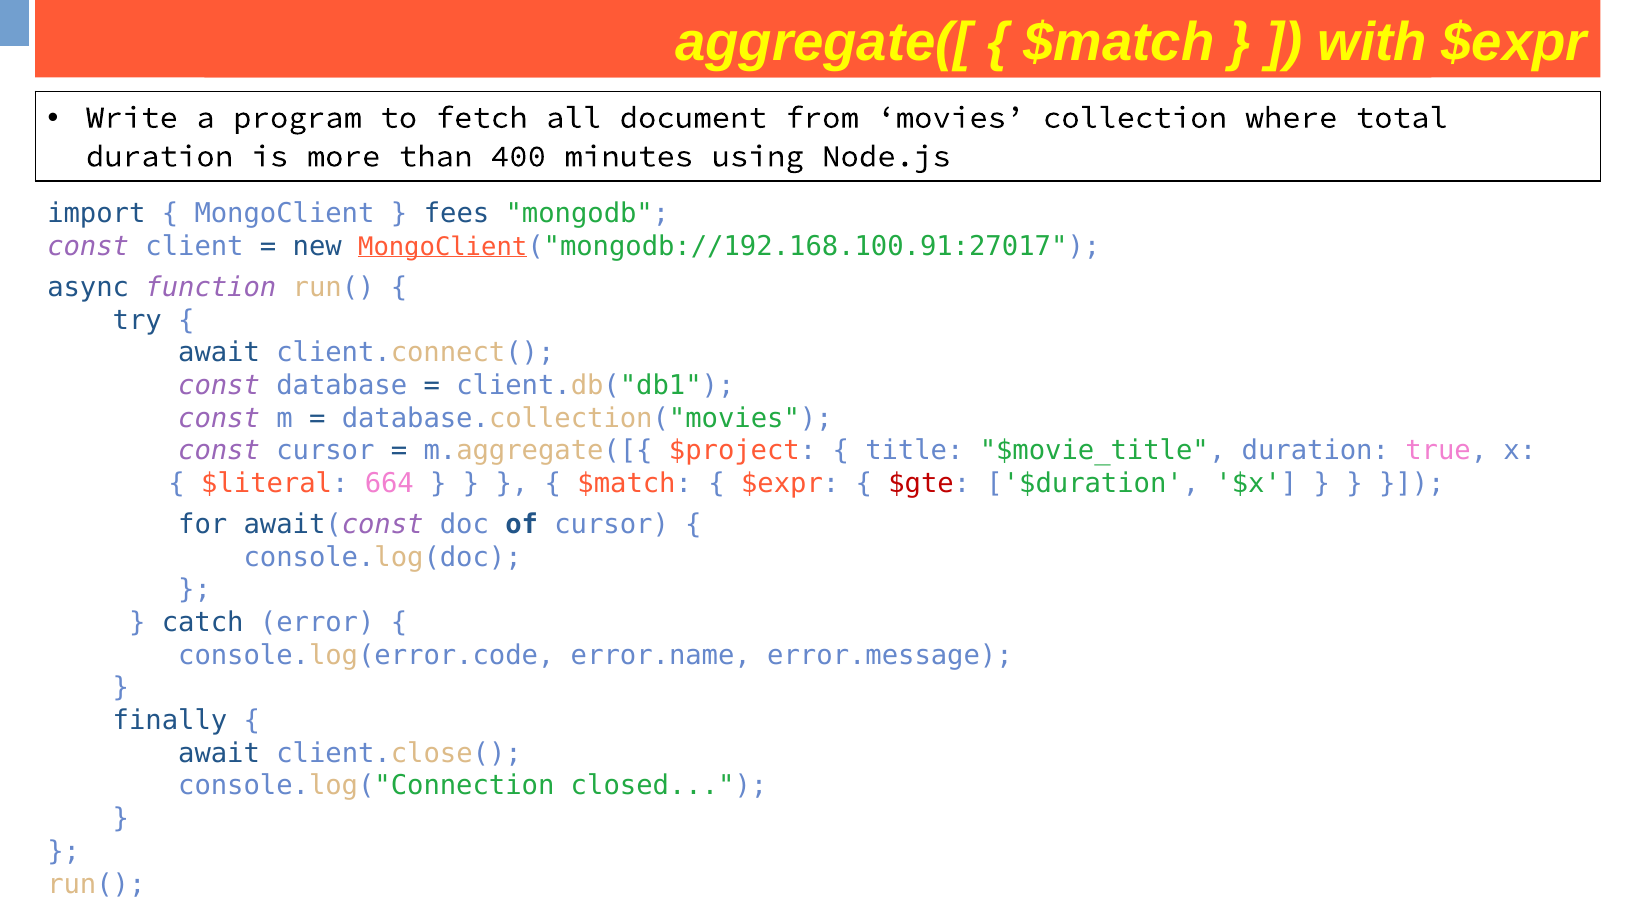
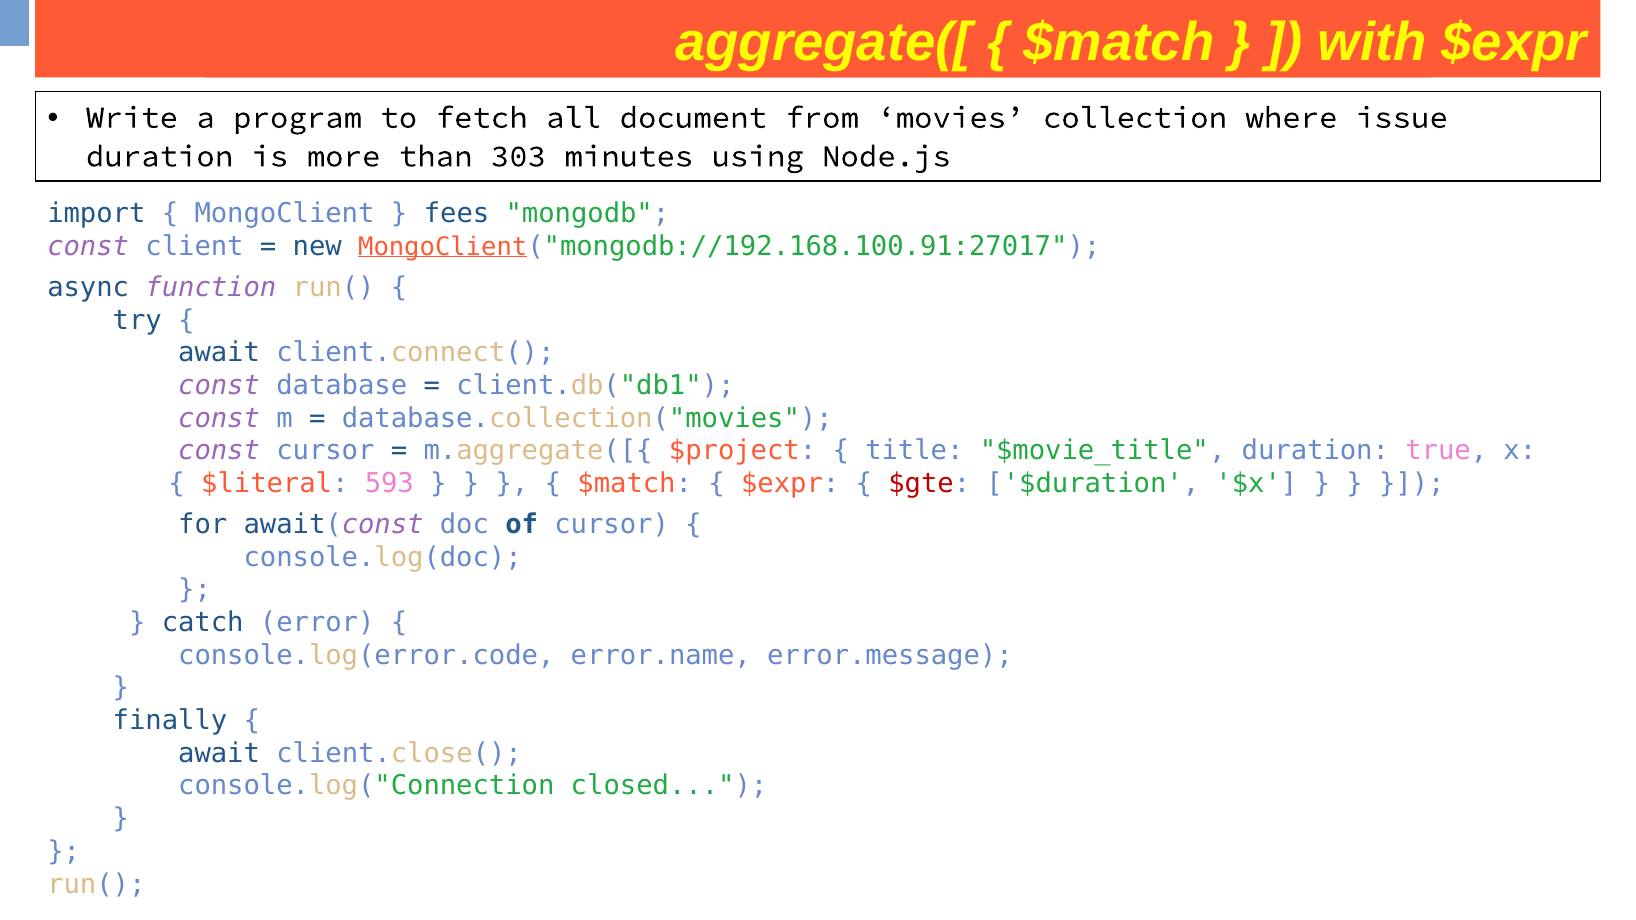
total: total -> issue (1402, 118)
400: 400 -> 303 (518, 156)
664: 664 -> 593 (389, 484)
